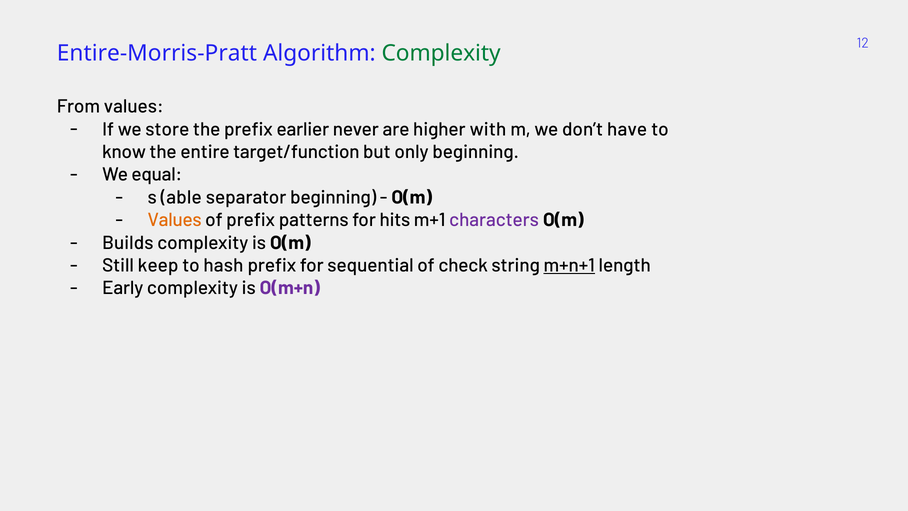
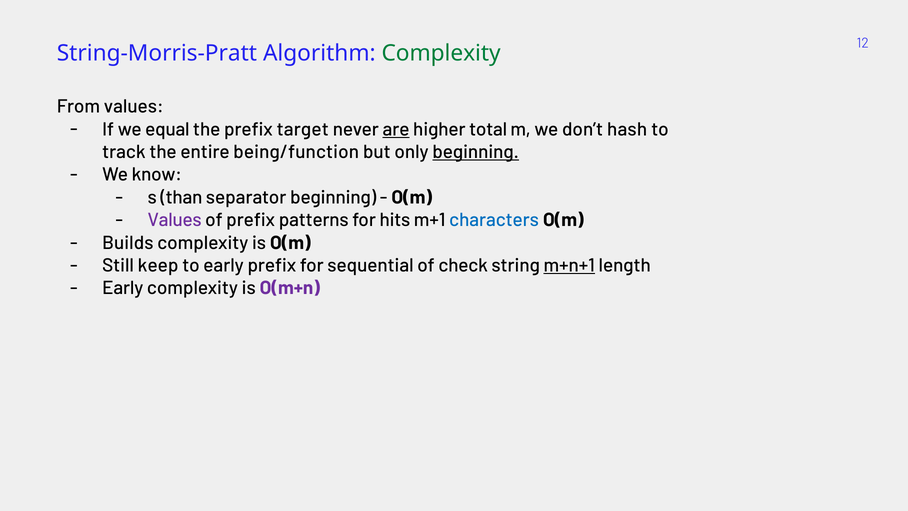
Entire-Morris-Pratt: Entire-Morris-Pratt -> String-Morris-Pratt (157, 53)
store: store -> equal (167, 129)
earlier: earlier -> target (303, 129)
are underline: none -> present (396, 129)
with: with -> total (488, 129)
have: have -> hash (627, 129)
know: know -> track (124, 152)
target/function: target/function -> being/function (296, 152)
beginning underline: none -> present (476, 152)
equal: equal -> know (157, 175)
able: able -> than (181, 197)
Values colour: orange -> purple (175, 220)
characters colour: purple -> blue (494, 220)
to hash: hash -> early (224, 265)
